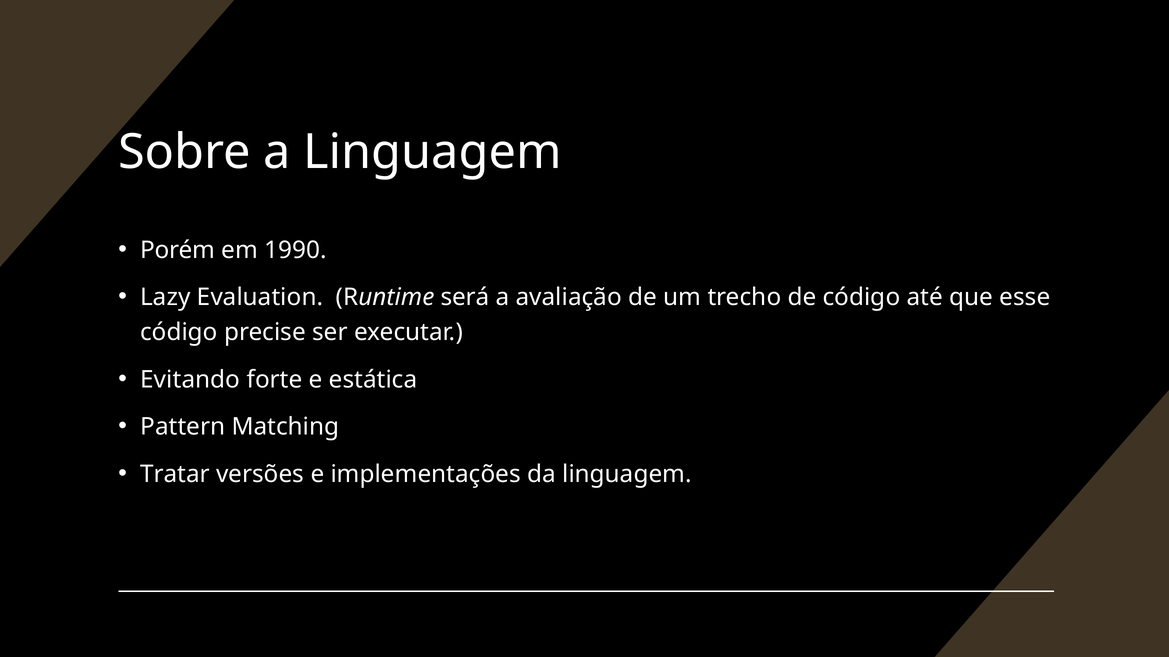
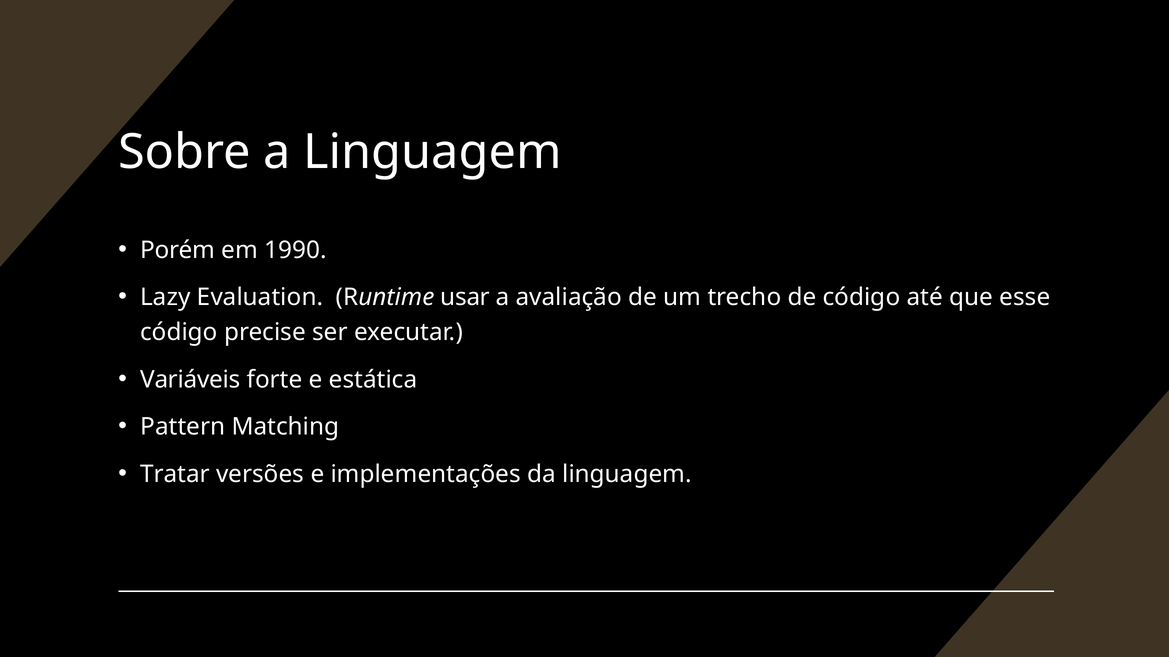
será: será -> usar (465, 297)
Evitando: Evitando -> Variáveis (190, 380)
